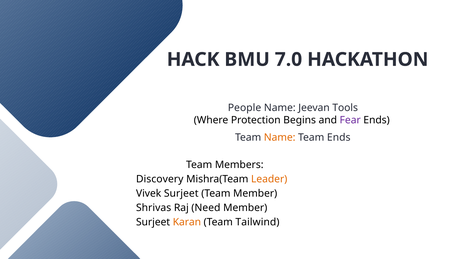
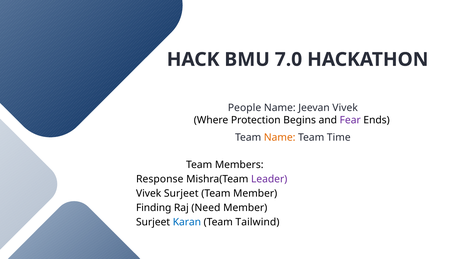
Jeevan Tools: Tools -> Vivek (345, 108)
Team Ends: Ends -> Time (339, 138)
Discovery: Discovery -> Response (160, 179)
Leader colour: orange -> purple (269, 179)
Shrivas: Shrivas -> Finding (154, 208)
Karan colour: orange -> blue (187, 222)
